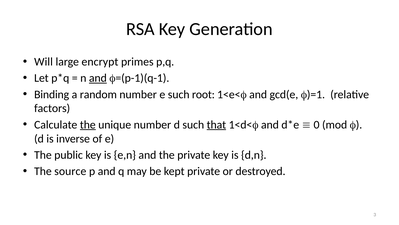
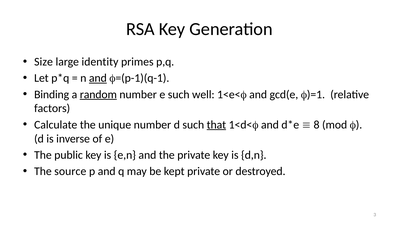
Will: Will -> Size (44, 62)
encrypt: encrypt -> identity (100, 62)
random underline: none -> present (98, 94)
root: root -> well (203, 94)
the underline: present -> none (88, 124)
0: 0 -> 8 (317, 124)
